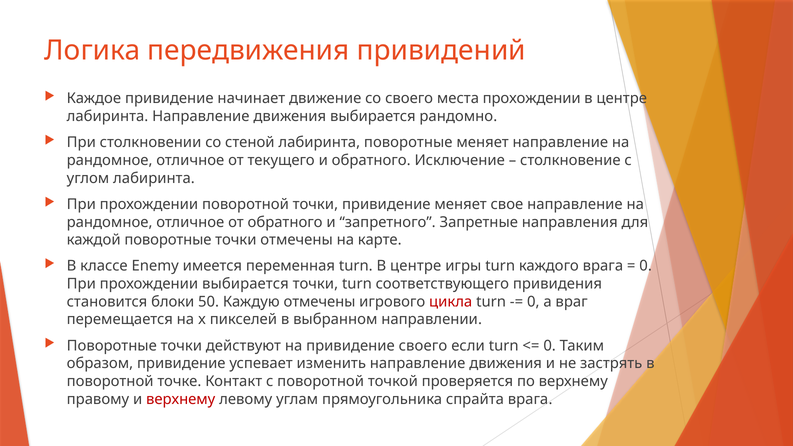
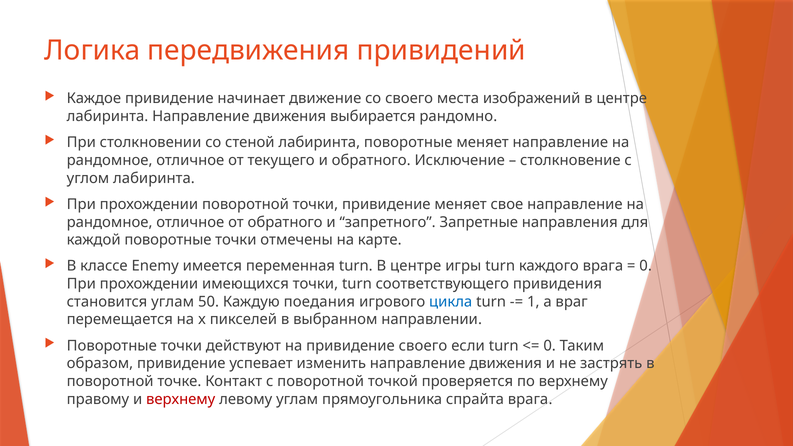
места прохождении: прохождении -> изображений (532, 99)
прохождении выбирается: выбирается -> имеющихся (245, 284)
становится блоки: блоки -> углам (173, 302)
Каждую отмечены: отмечены -> поедания (319, 302)
цикла colour: red -> blue (451, 302)
0: 0 -> 1 (533, 302)
